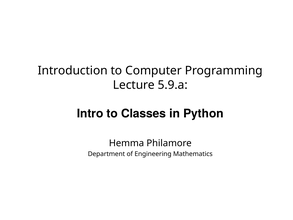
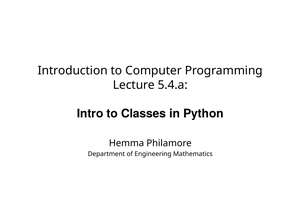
5.9.a: 5.9.a -> 5.4.a (173, 85)
